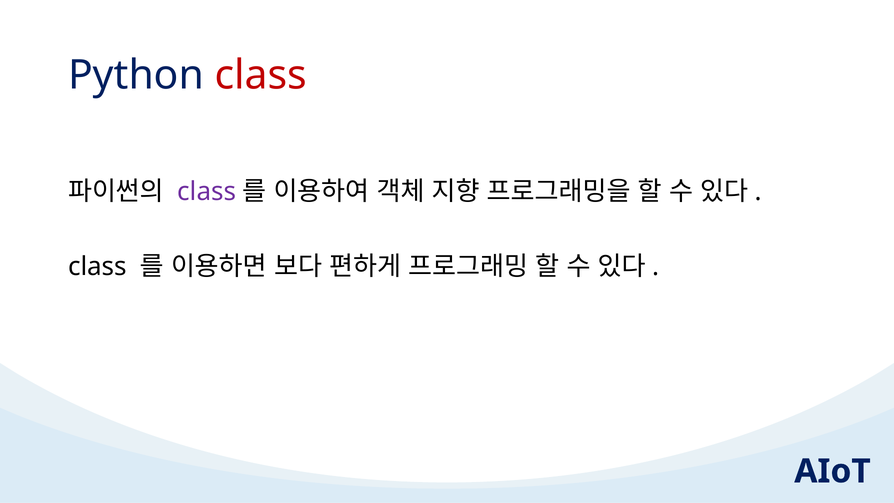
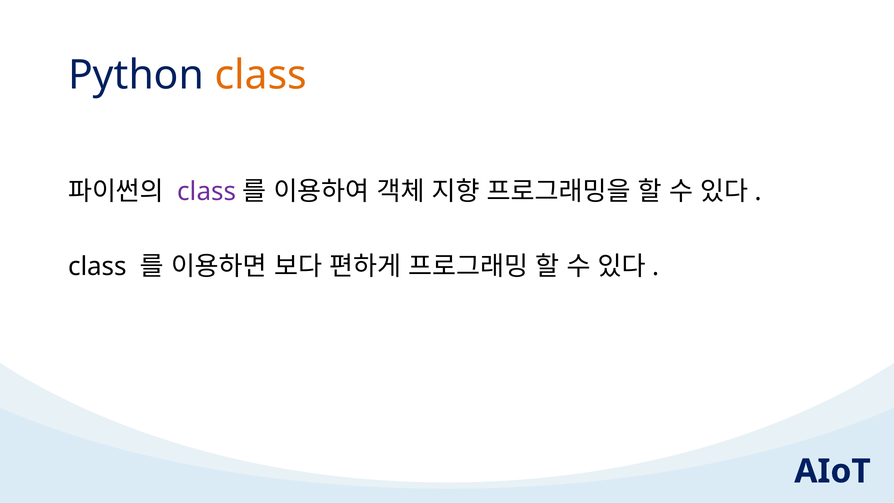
class colour: red -> orange (261, 75)
